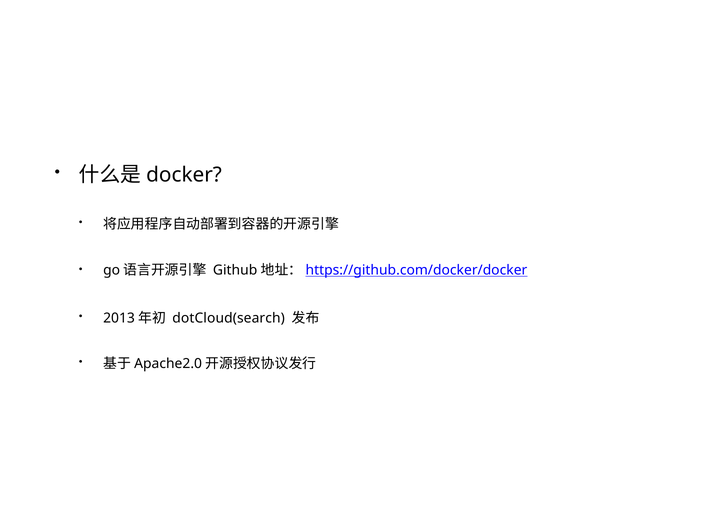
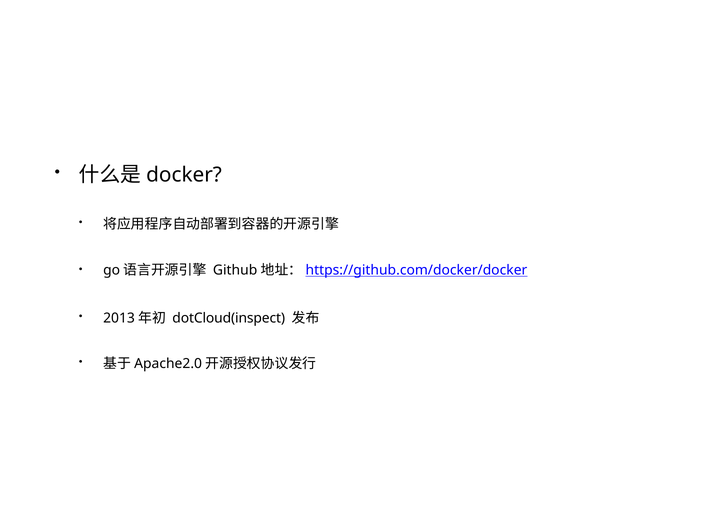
dotCloud(search: dotCloud(search -> dotCloud(inspect (229, 318)
